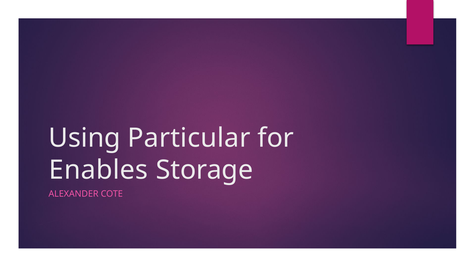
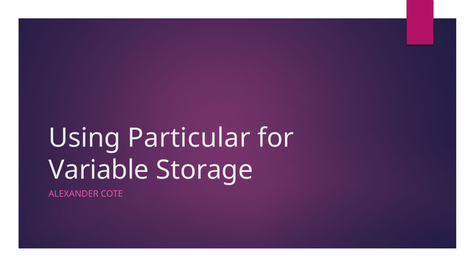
Enables: Enables -> Variable (99, 170)
